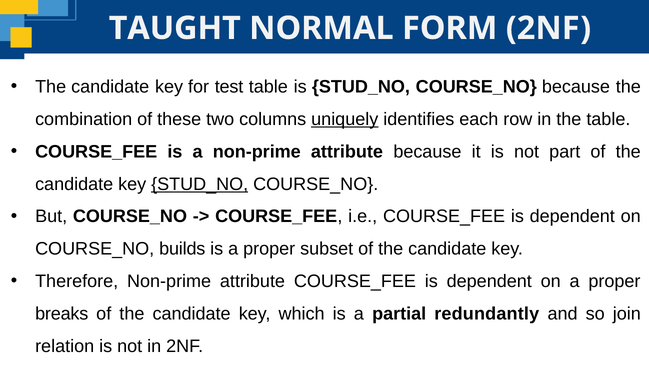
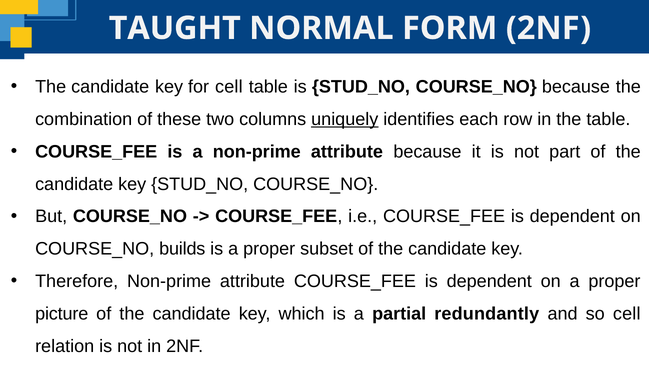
for test: test -> cell (229, 87)
STUD_NO underline: present -> none (200, 184)
breaks: breaks -> picture (62, 314)
so join: join -> cell (627, 314)
